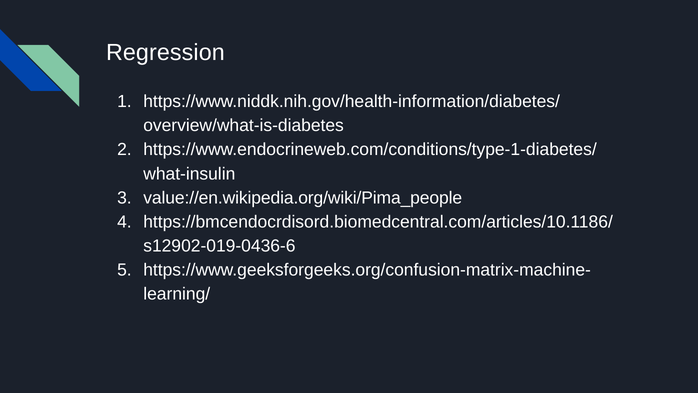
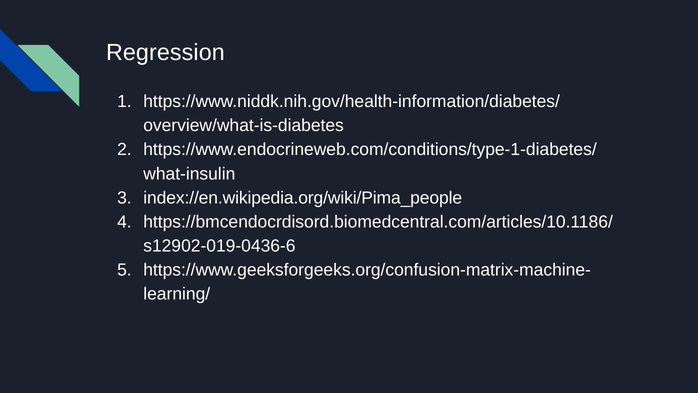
value://en.wikipedia.org/wiki/Pima_people: value://en.wikipedia.org/wiki/Pima_people -> index://en.wikipedia.org/wiki/Pima_people (303, 198)
